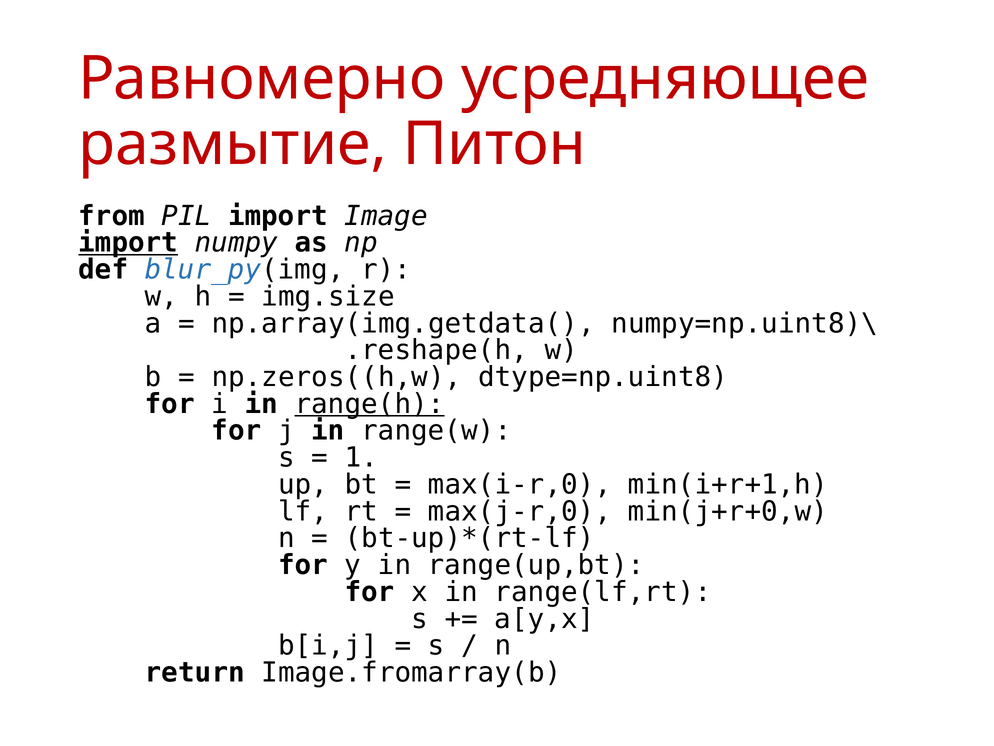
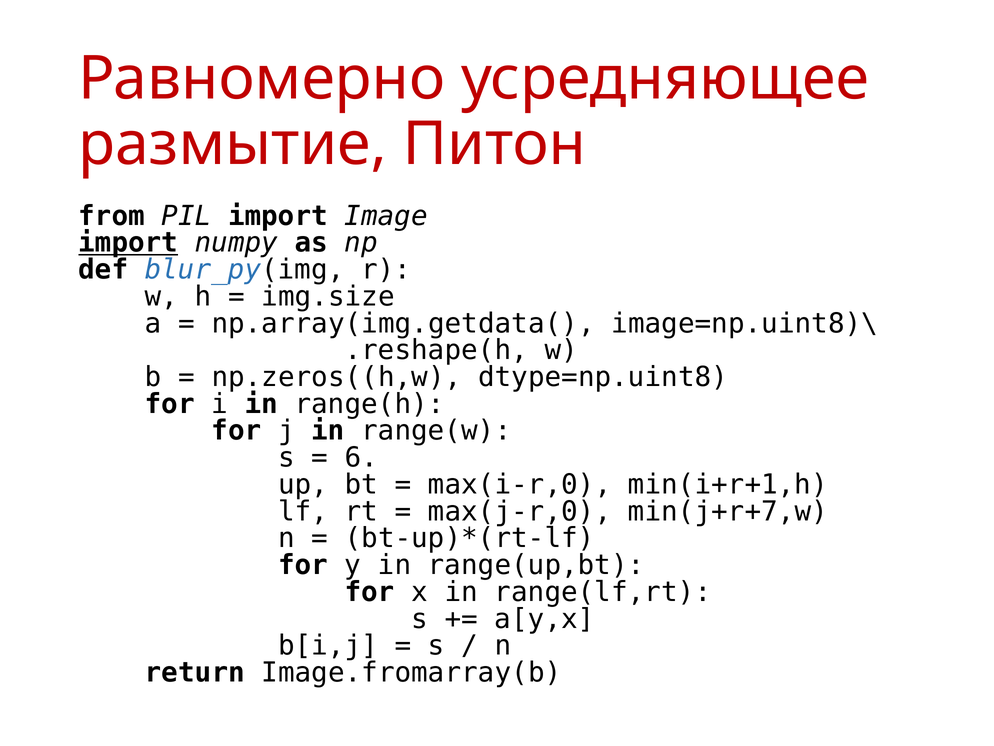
numpy=np.uint8)\: numpy=np.uint8)\ -> image=np.uint8)\ (745, 323)
range(h underline: present -> none (370, 404)
1: 1 -> 6 (361, 457)
min(j+r+0,w: min(j+r+0,w -> min(j+r+7,w (728, 511)
